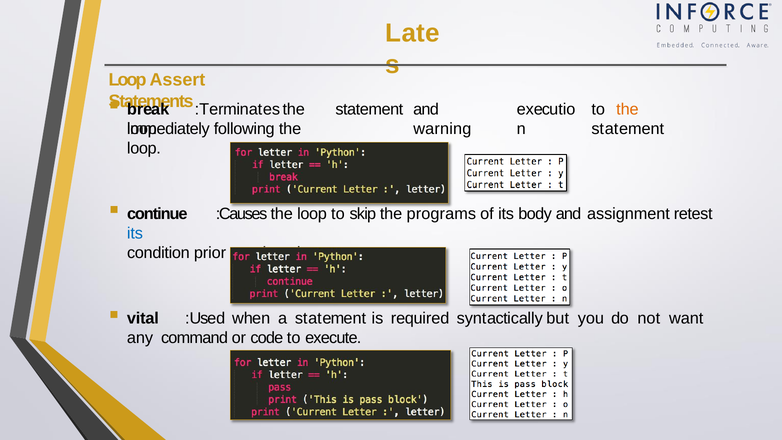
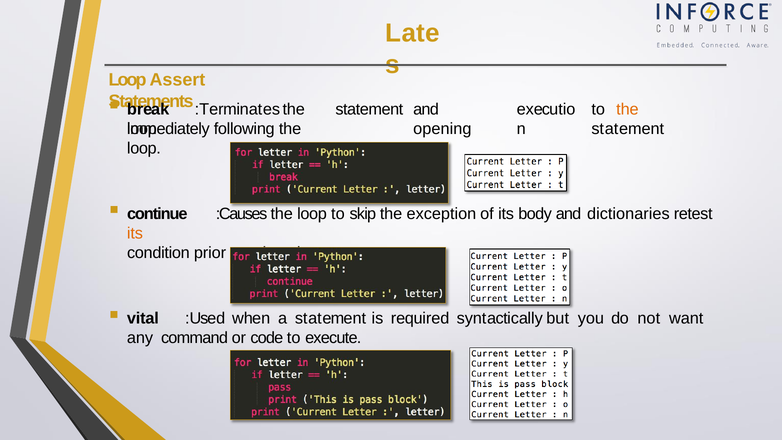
warning: warning -> opening (442, 129)
programs: programs -> exception (441, 214)
assignment: assignment -> dictionaries (628, 214)
its colour: blue -> orange (135, 233)
